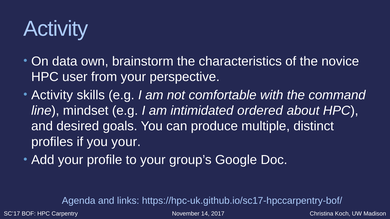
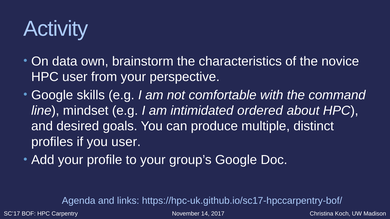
Activity: Activity -> Google (52, 95)
you your: your -> user (126, 142)
